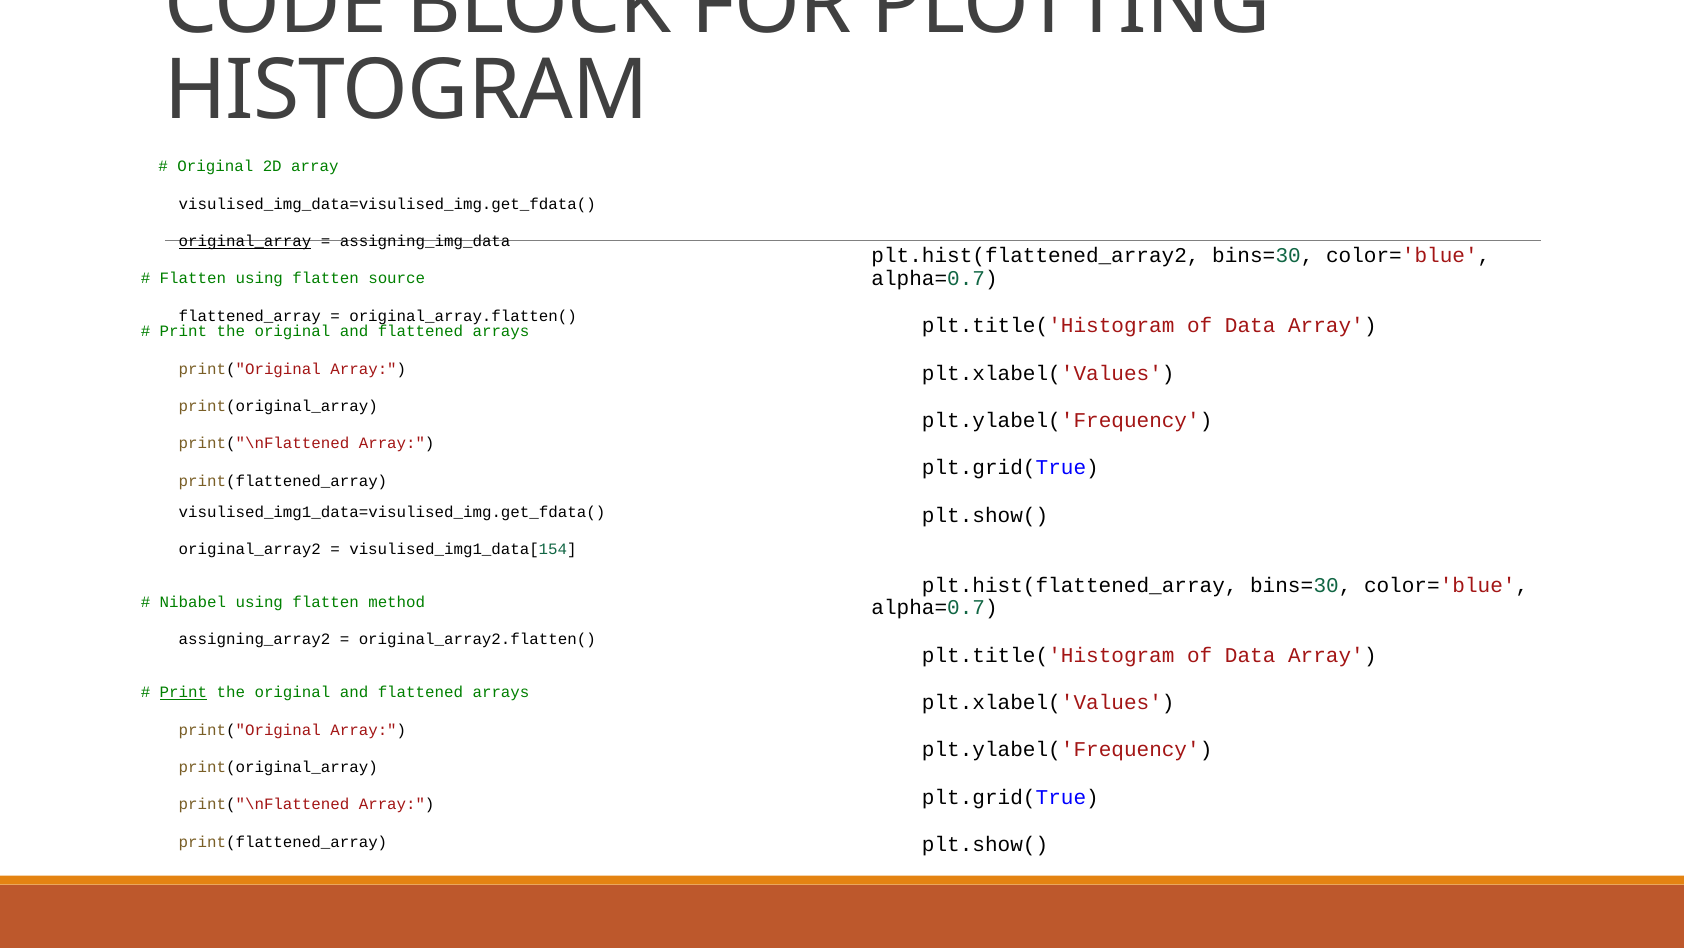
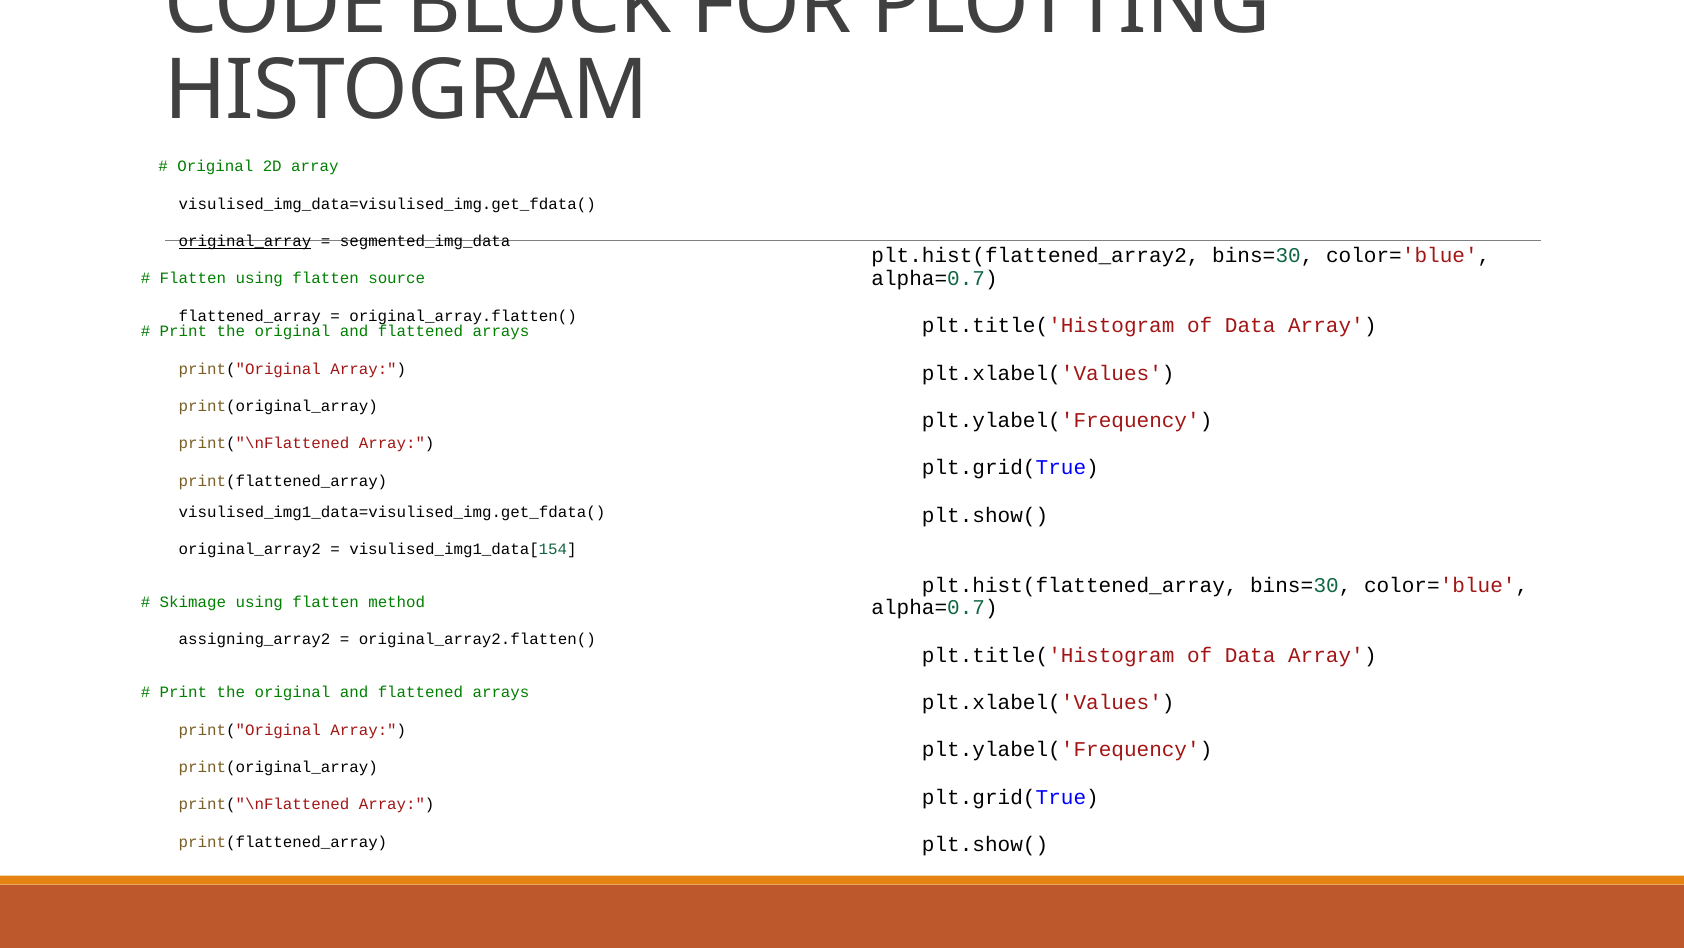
assigning_img_data: assigning_img_data -> segmented_img_data (425, 241)
Nibabel: Nibabel -> Skimage (193, 602)
Print underline: present -> none (183, 692)
